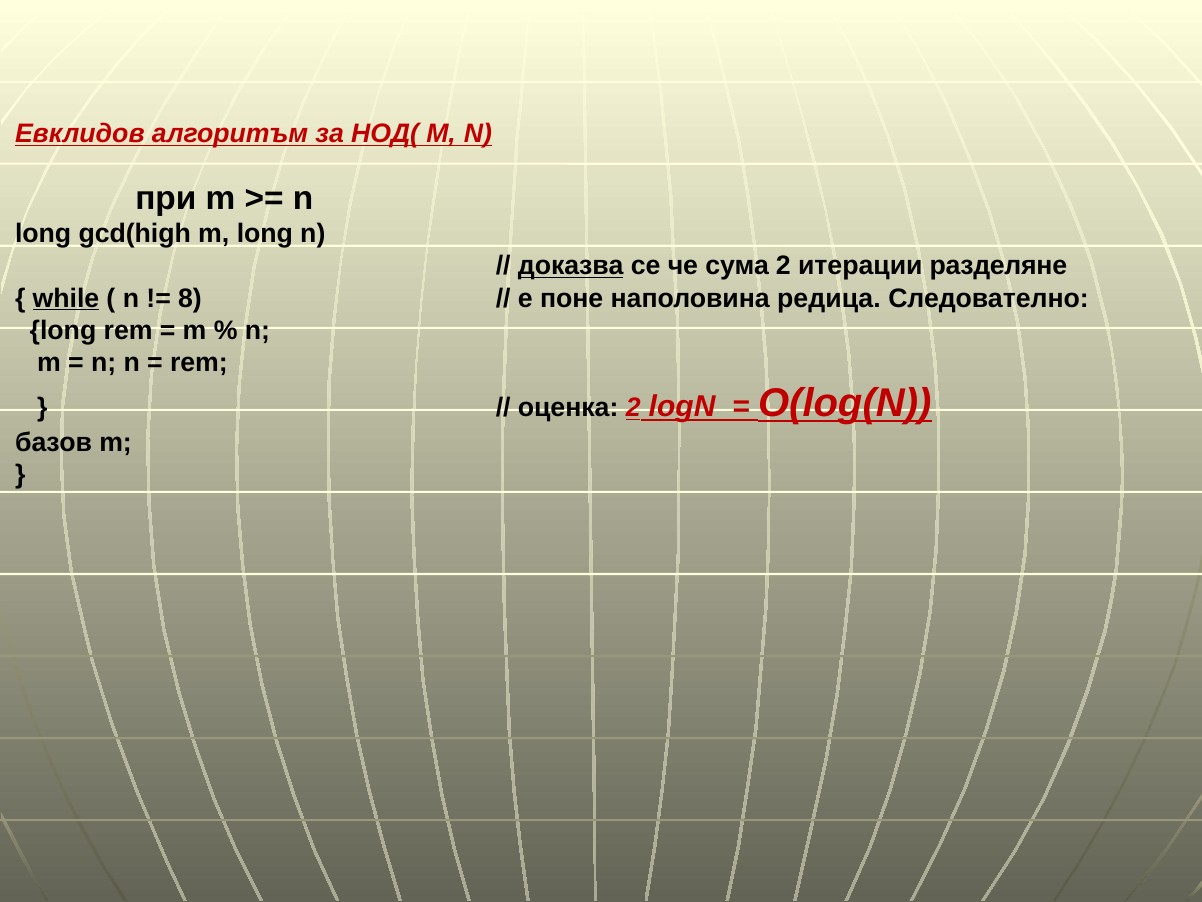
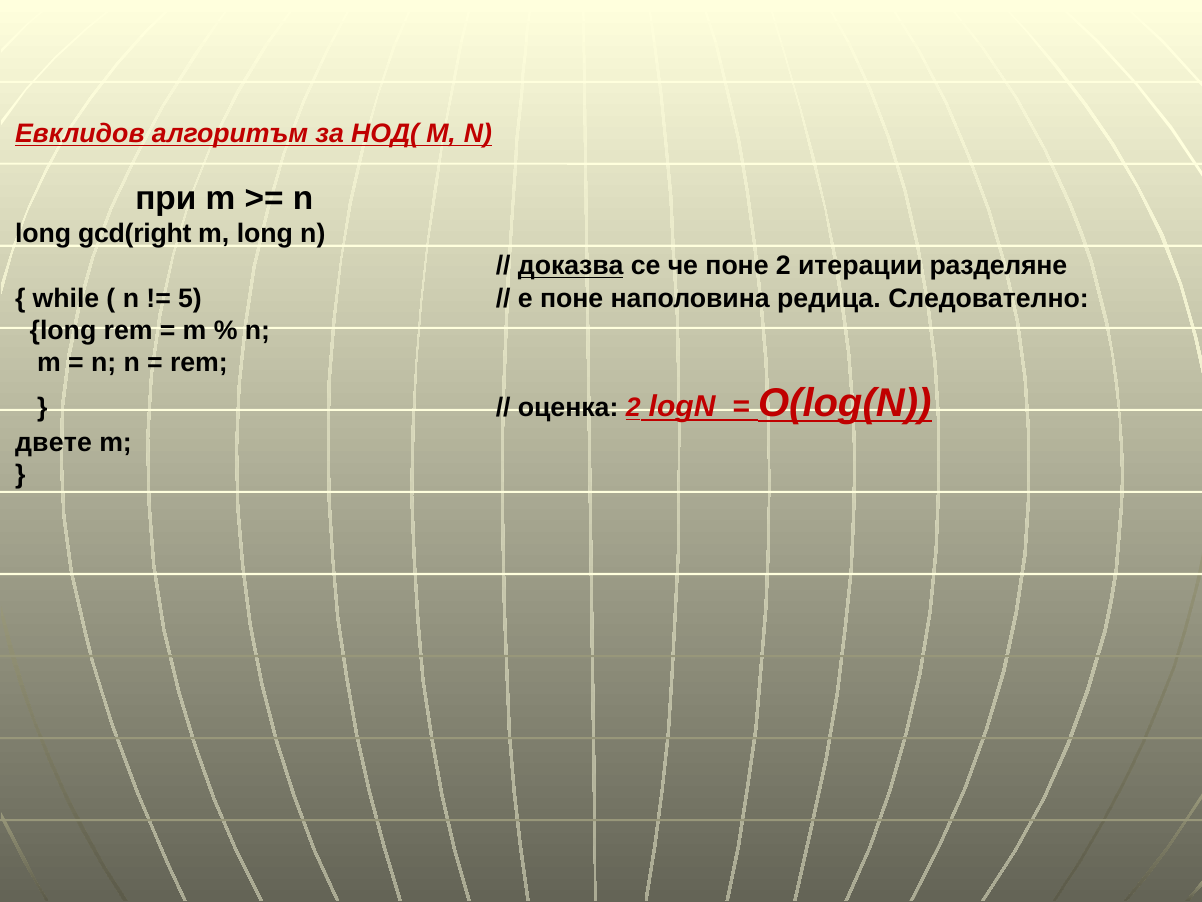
gcd(high: gcd(high -> gcd(right (135, 234)
че сума: сума -> поне (737, 266)
while underline: present -> none (66, 298)
8: 8 -> 5 (190, 298)
базов: базов -> двете (53, 442)
